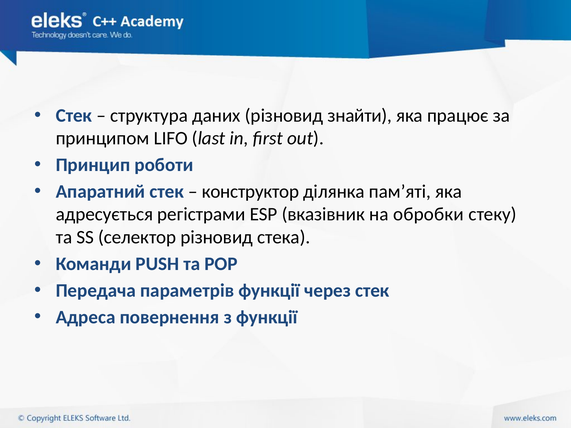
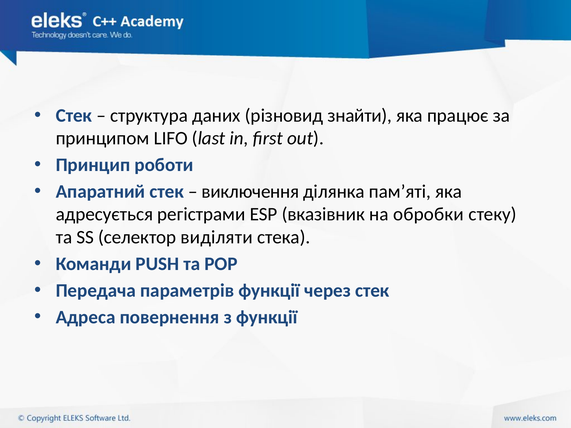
конструктор: конструктор -> виключення (250, 192)
селектор різновид: різновид -> виділяти (217, 237)
